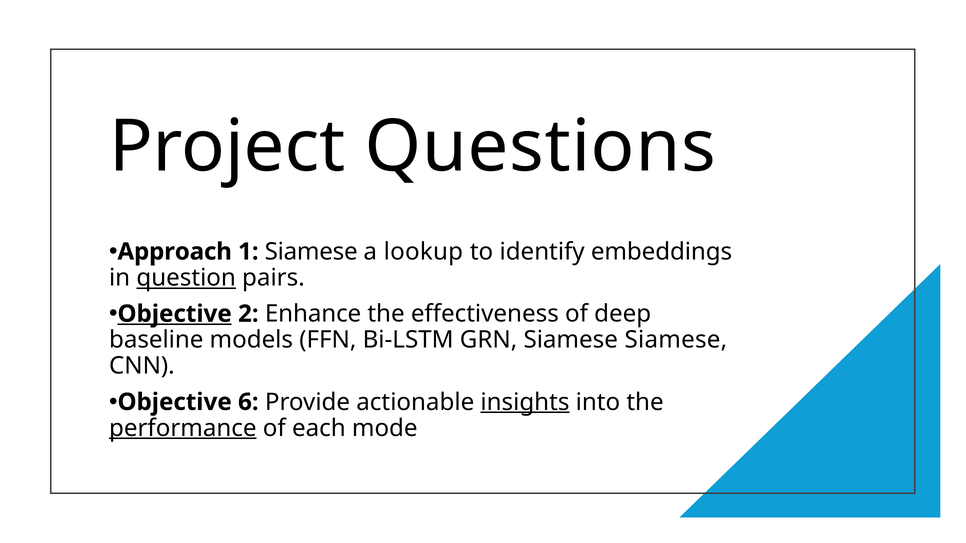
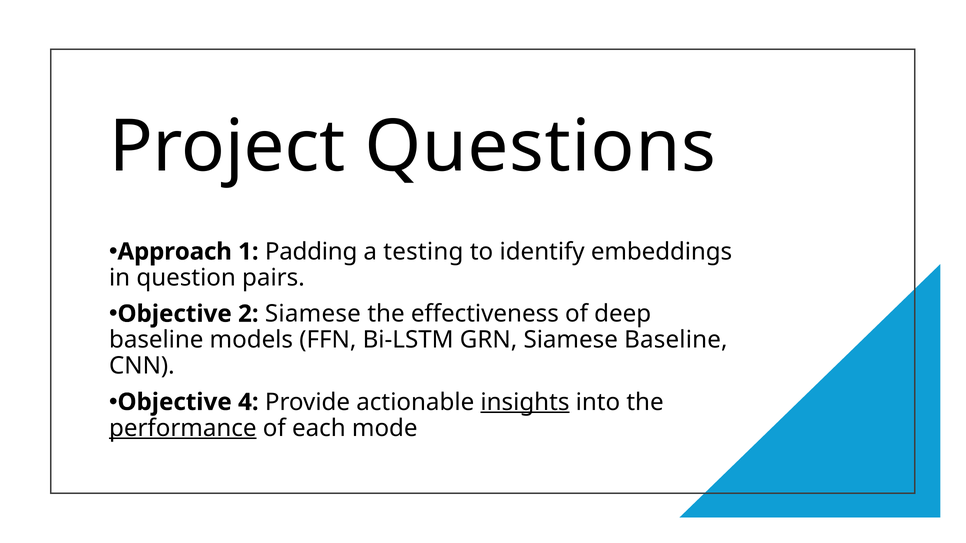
1 Siamese: Siamese -> Padding (311, 252)
lookup: lookup -> testing (423, 252)
question underline: present -> none (186, 278)
Objective underline: present -> none (175, 314)
2 Enhance: Enhance -> Siamese (313, 314)
Siamese Siamese: Siamese -> Baseline (676, 340)
6: 6 -> 4 (248, 402)
